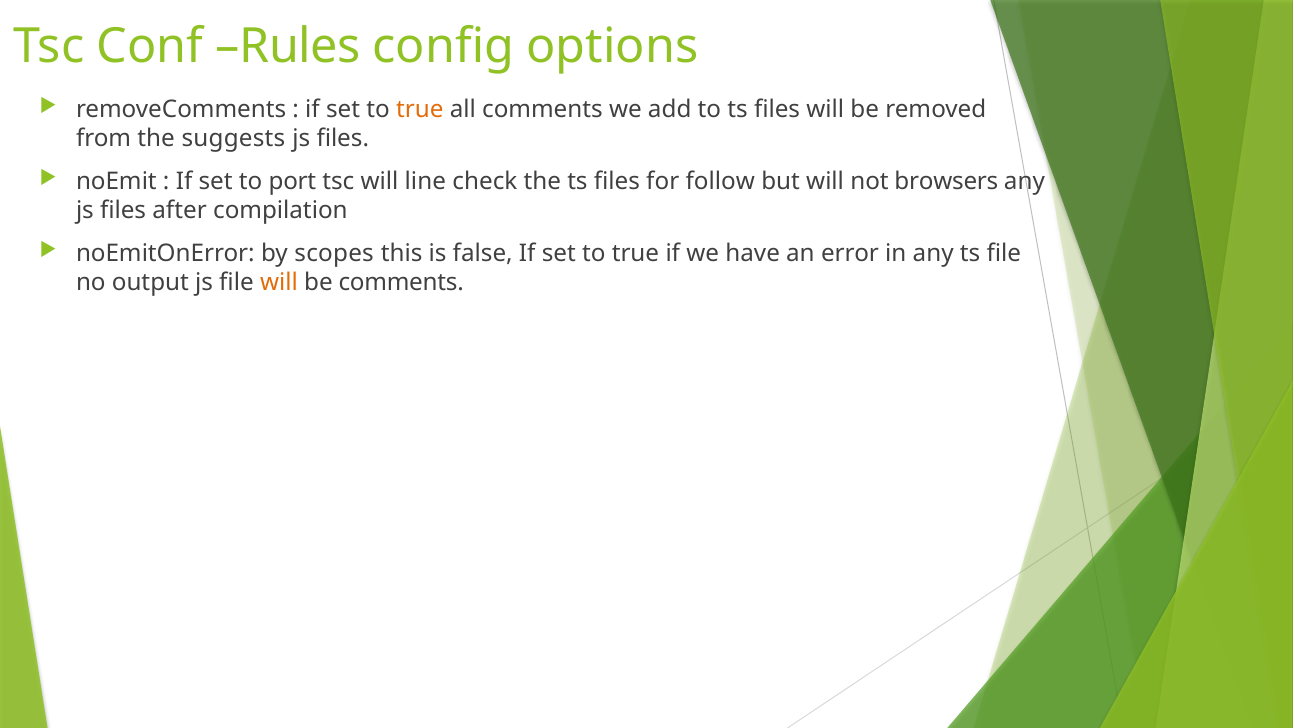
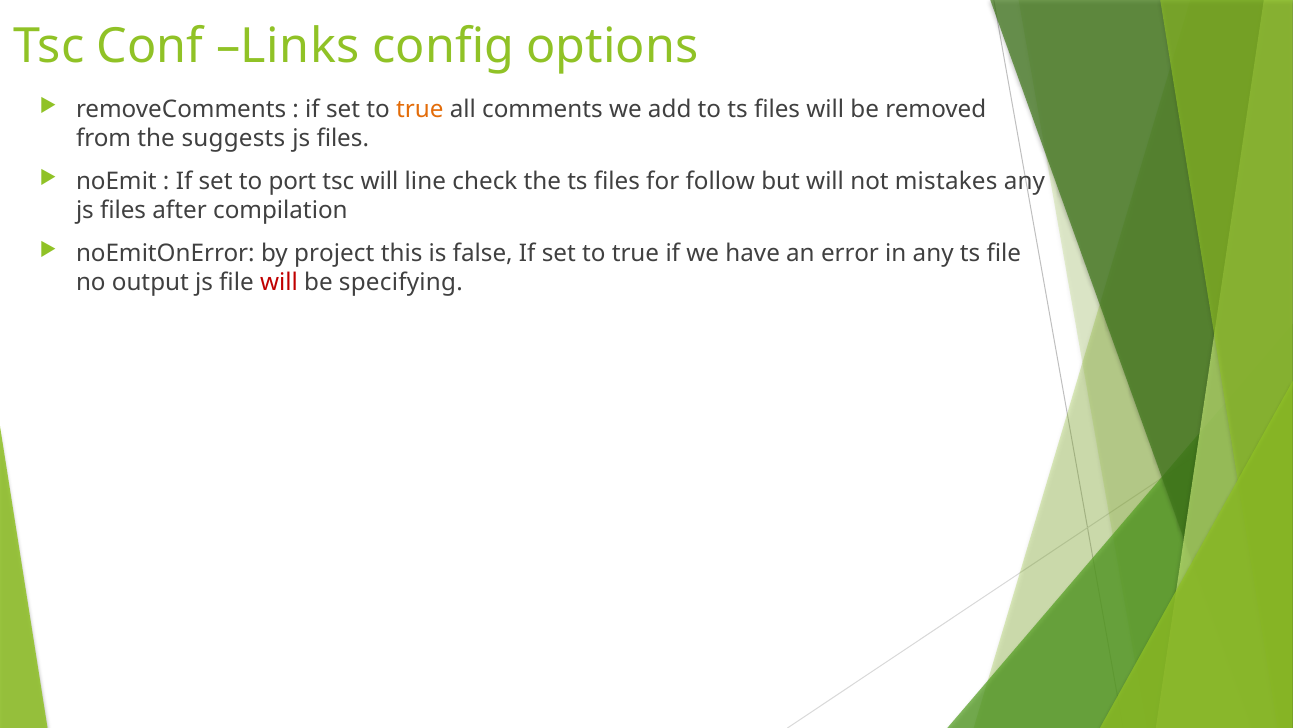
Rules: Rules -> Links (288, 47)
browsers: browsers -> mistakes (946, 181)
scopes: scopes -> project (334, 253)
will colour: orange -> red (279, 282)
be comments: comments -> specifying (401, 282)
